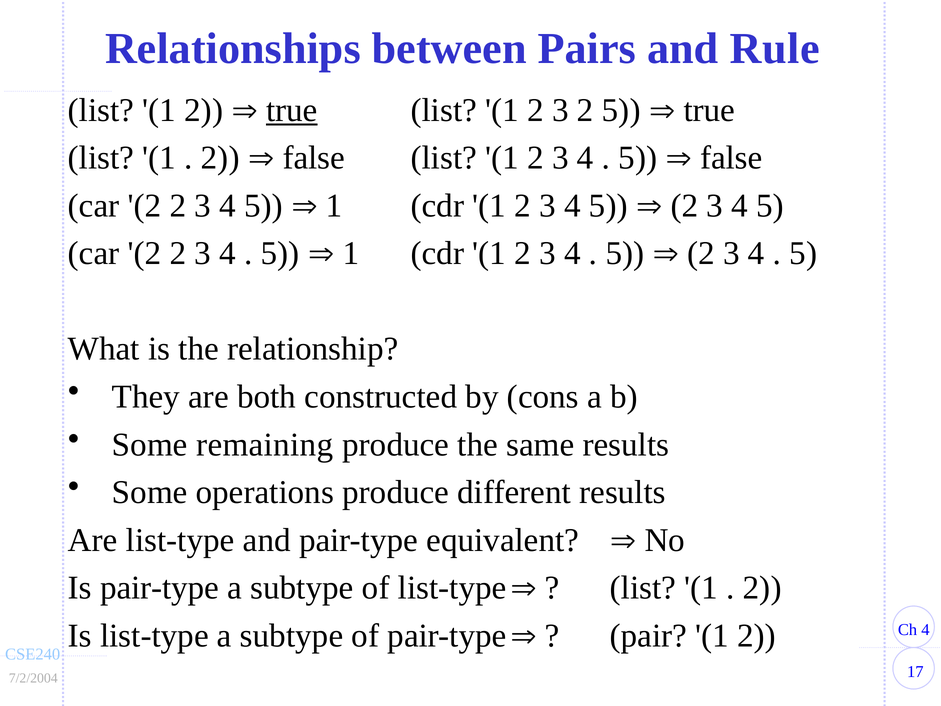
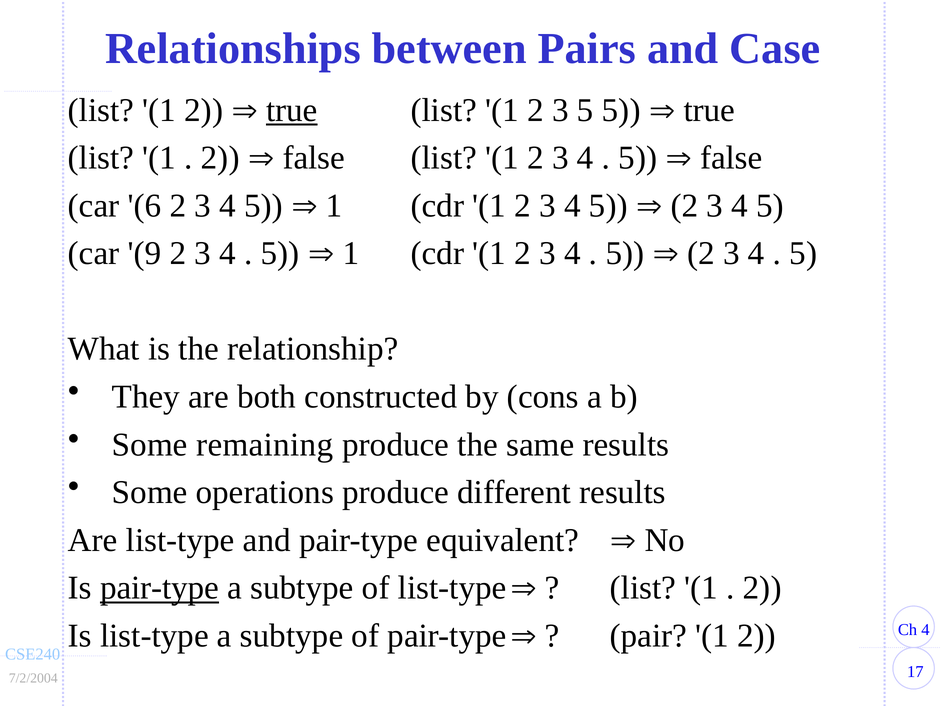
Rule: Rule -> Case (775, 49)
3 2: 2 -> 5 (585, 110)
2: 2 -> 6 (144, 206)
2: 2 -> 9 (144, 253)
pair-type underline: none -> present (160, 588)
